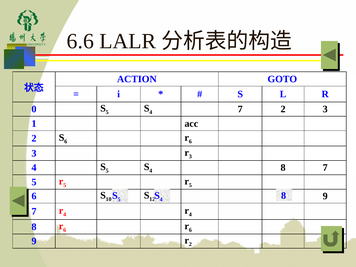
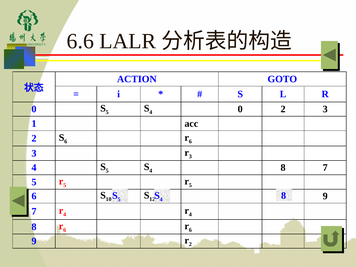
4 7: 7 -> 0 (240, 109)
